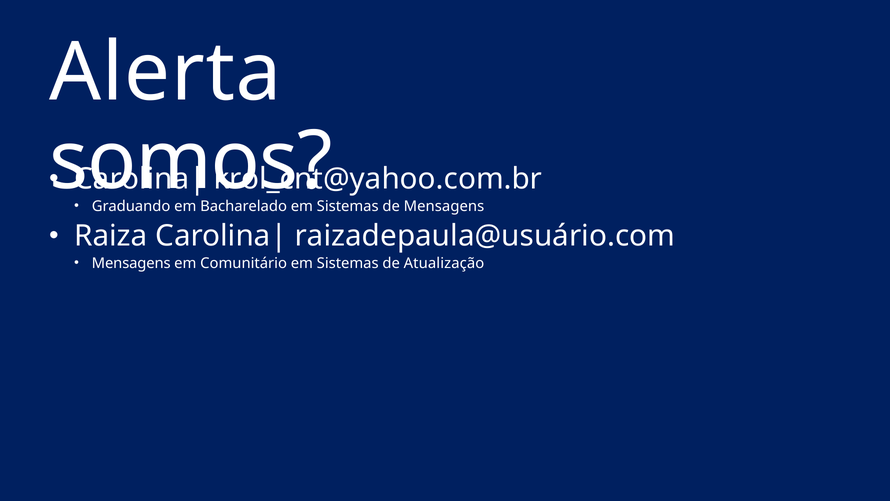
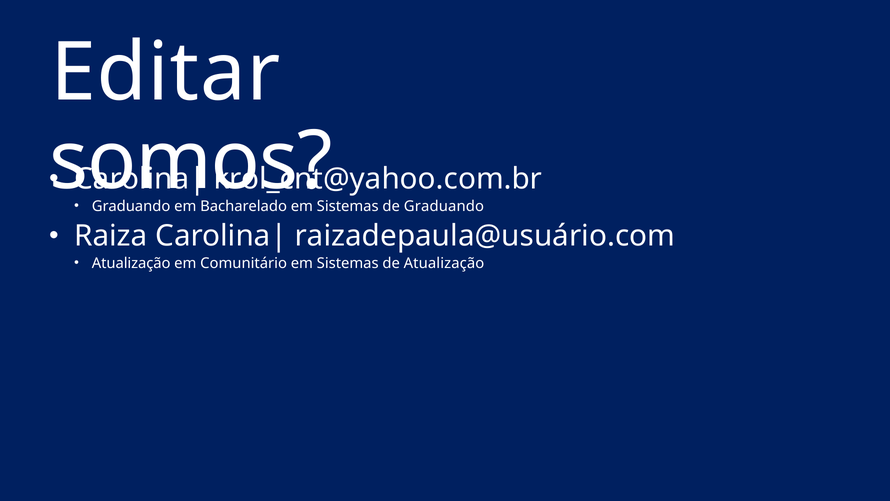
Alerta: Alerta -> Editar (166, 73)
de Mensagens: Mensagens -> Graduando (444, 206)
Mensagens: Mensagens -> Atualização (131, 263)
